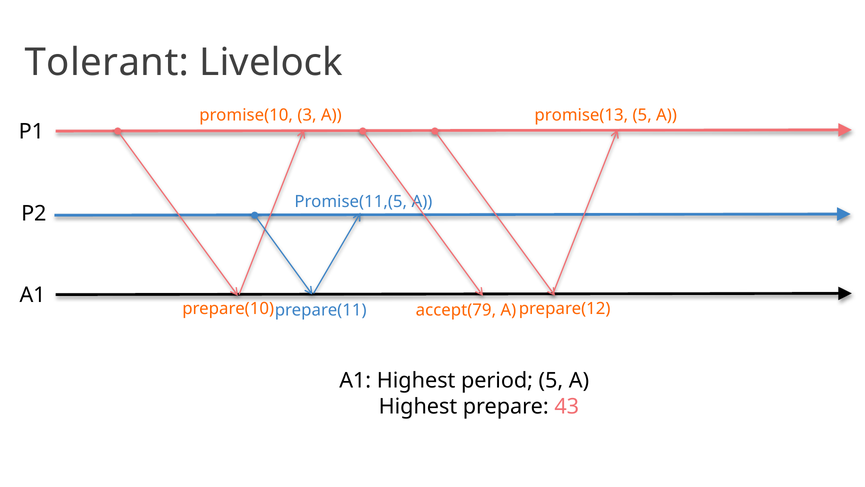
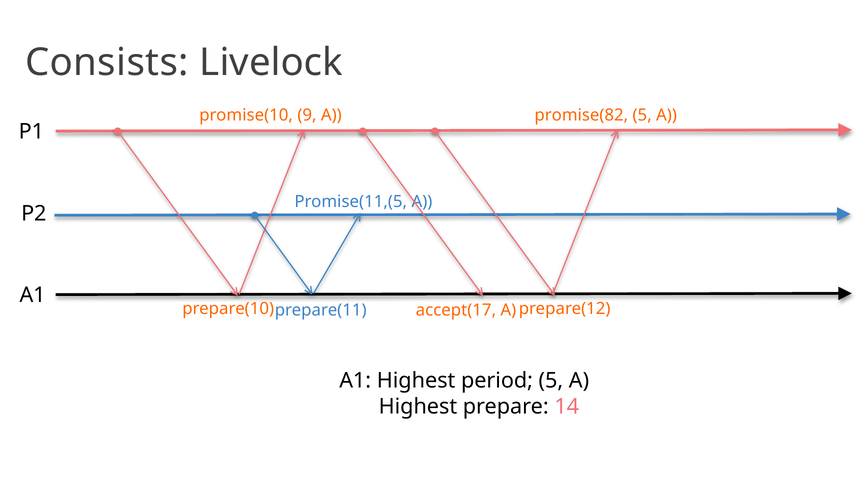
Tolerant: Tolerant -> Consists (107, 63)
3: 3 -> 9 (307, 115)
promise(13: promise(13 -> promise(82 (581, 115)
accept(79: accept(79 -> accept(17 (456, 310)
43: 43 -> 14 (567, 406)
